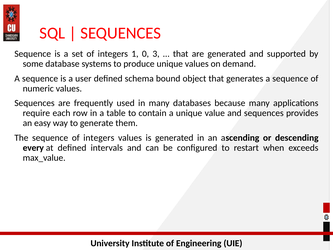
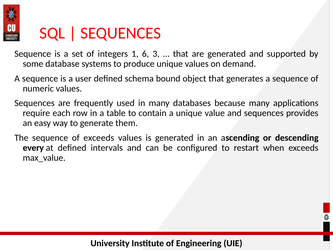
0: 0 -> 6 (145, 54)
sequence of integers: integers -> exceeds (99, 138)
